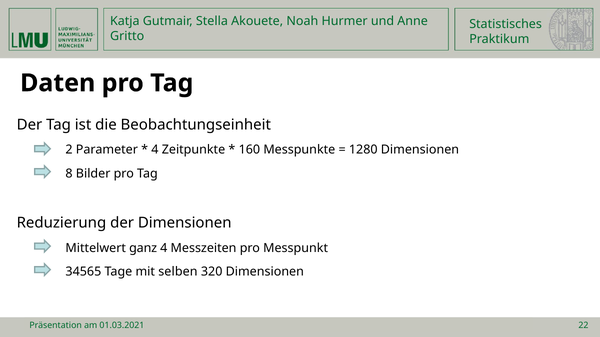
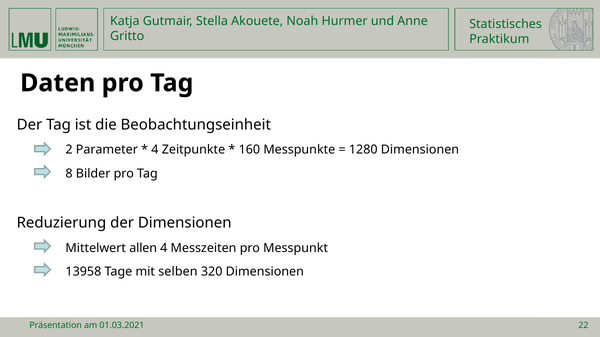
ganz: ganz -> allen (143, 248)
34565: 34565 -> 13958 (83, 272)
